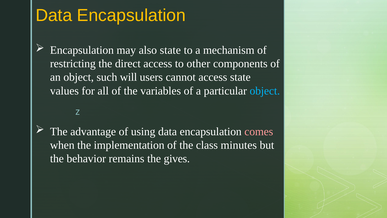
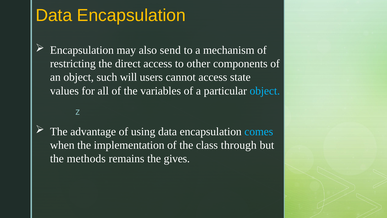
also state: state -> send (170, 50)
comes colour: pink -> light blue (259, 131)
minutes: minutes -> through (239, 145)
behavior: behavior -> methods (86, 158)
